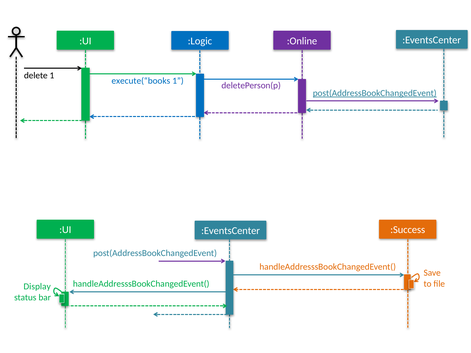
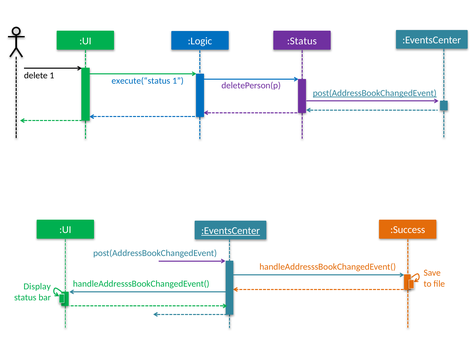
:Online: :Online -> :Status (302, 41)
execute(“books: execute(“books -> execute(“status (141, 81)
:EventsCenter underline: none -> present (231, 231)
